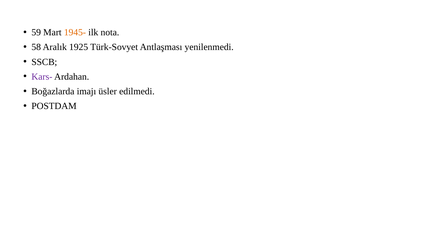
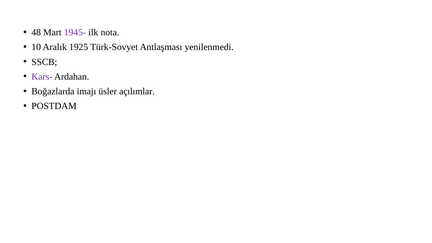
59: 59 -> 48 (36, 32)
1945- colour: orange -> purple (75, 32)
58: 58 -> 10 (36, 47)
edilmedi: edilmedi -> açılımlar (137, 91)
